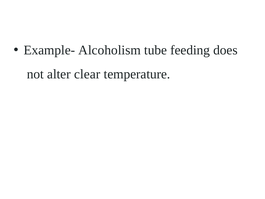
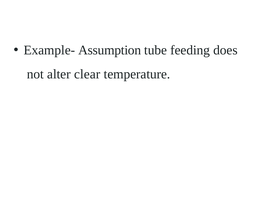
Alcoholism: Alcoholism -> Assumption (110, 50)
